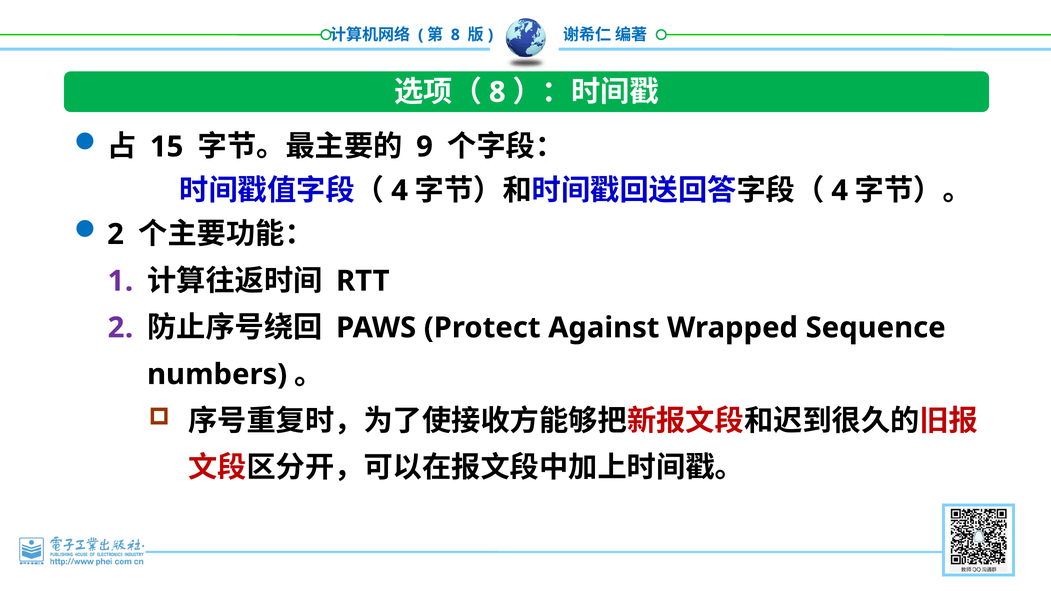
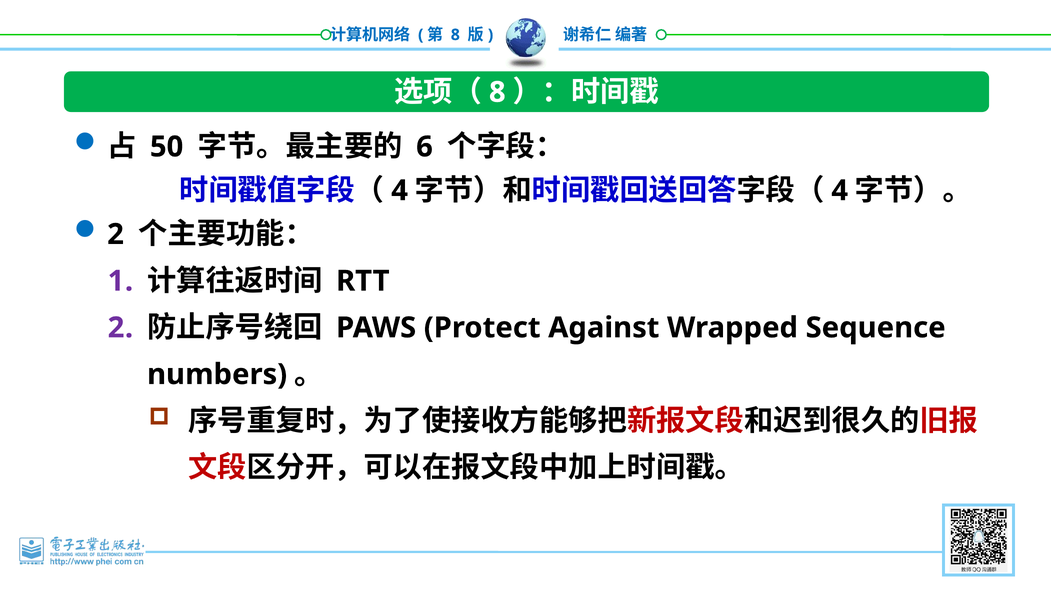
15: 15 -> 50 (167, 147)
9: 9 -> 6 (424, 147)
